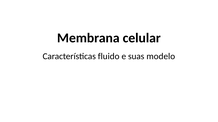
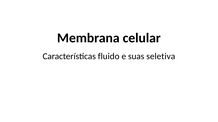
modelo: modelo -> seletiva (161, 57)
